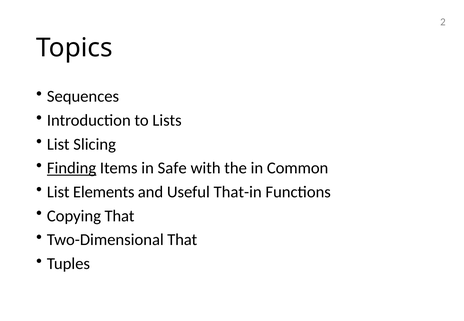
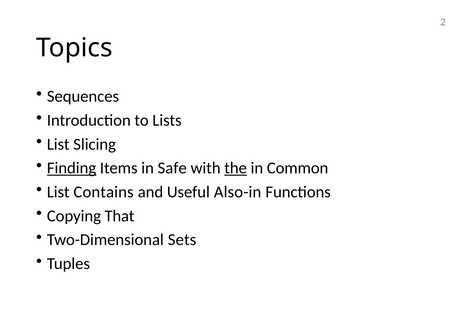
the underline: none -> present (236, 168)
Elements: Elements -> Contains (104, 192)
That-in: That-in -> Also-in (238, 192)
Two-Dimensional That: That -> Sets (182, 240)
